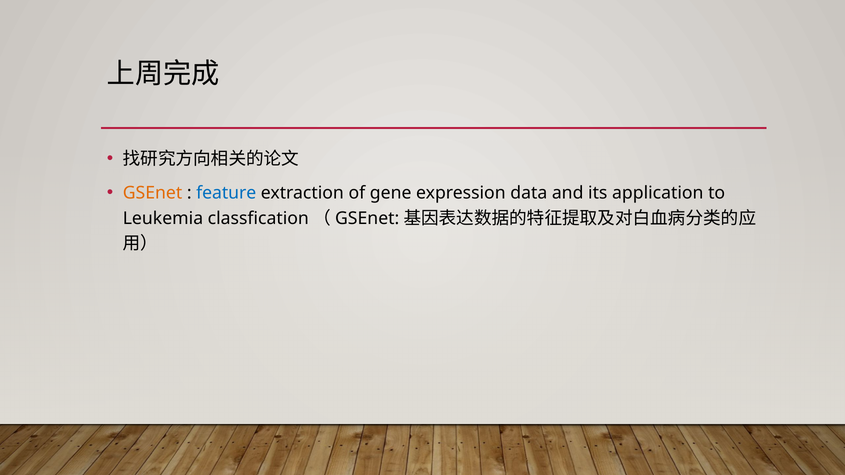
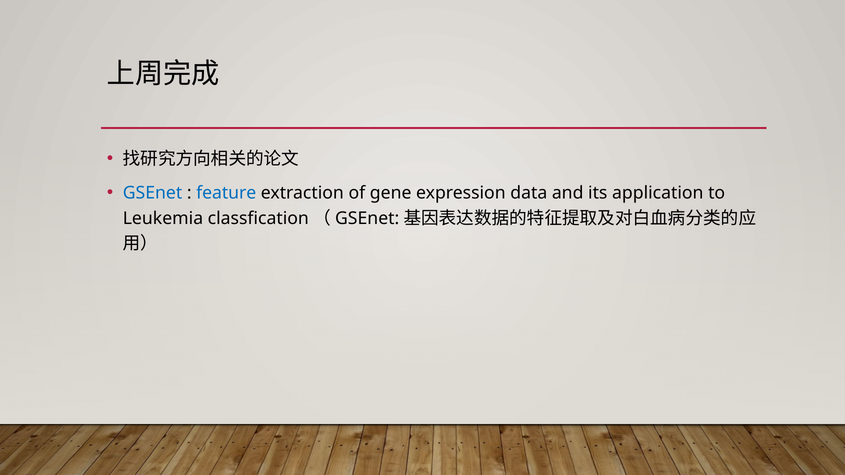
GSEnet colour: orange -> blue (153, 193)
